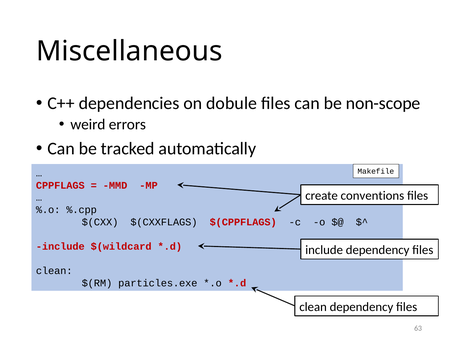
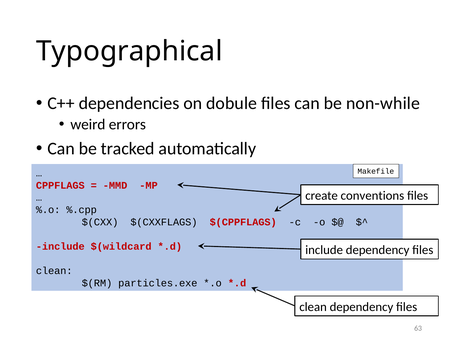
Miscellaneous: Miscellaneous -> Typographical (129, 51)
non-scope: non-scope -> non-while (383, 103)
